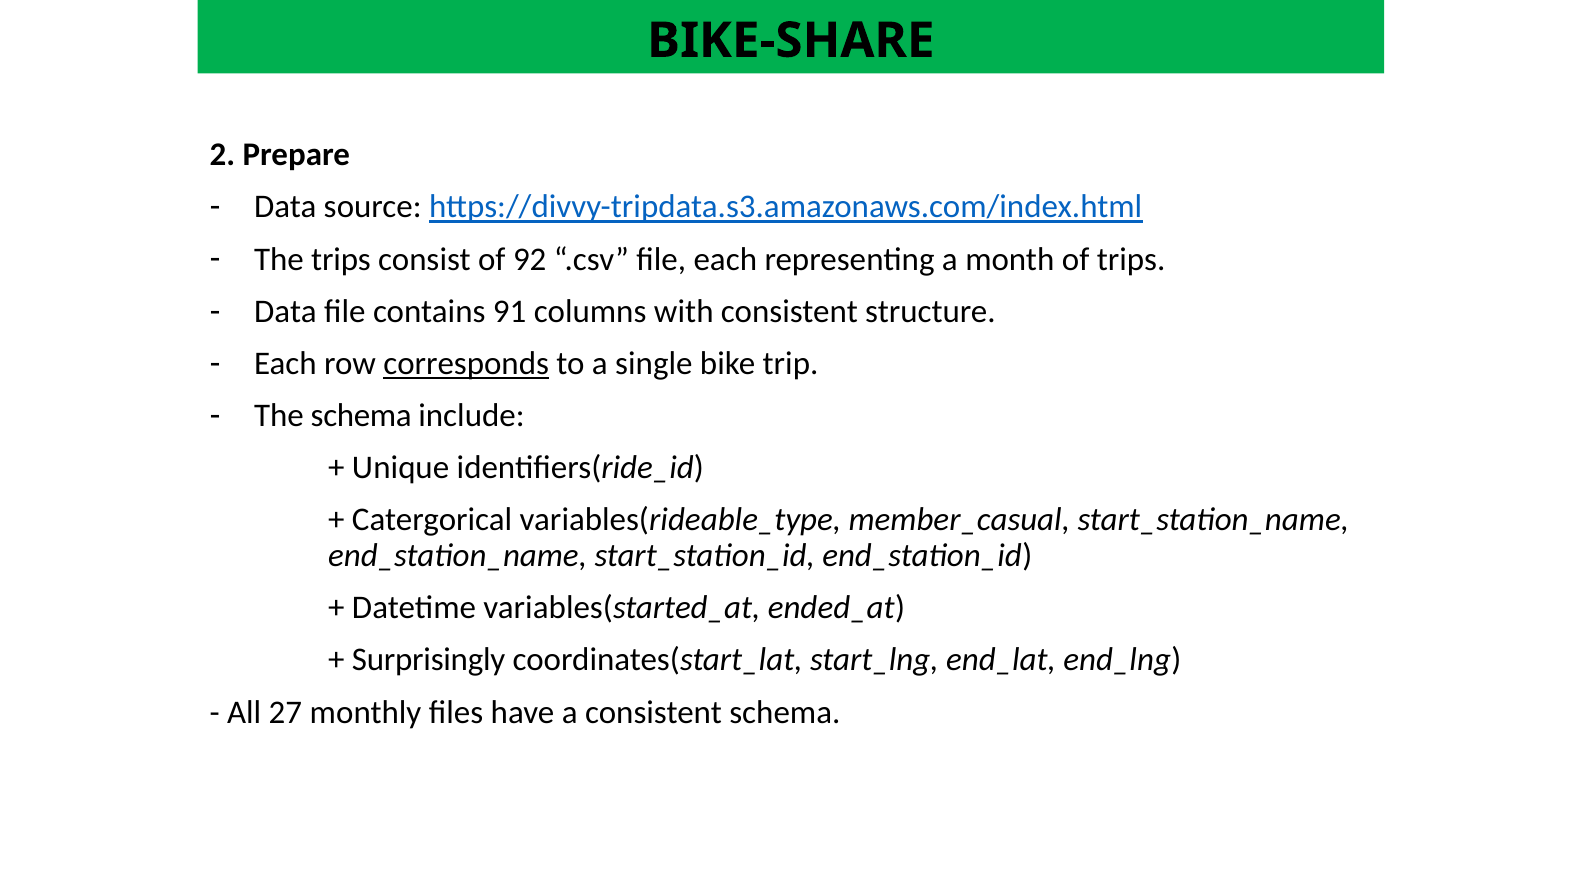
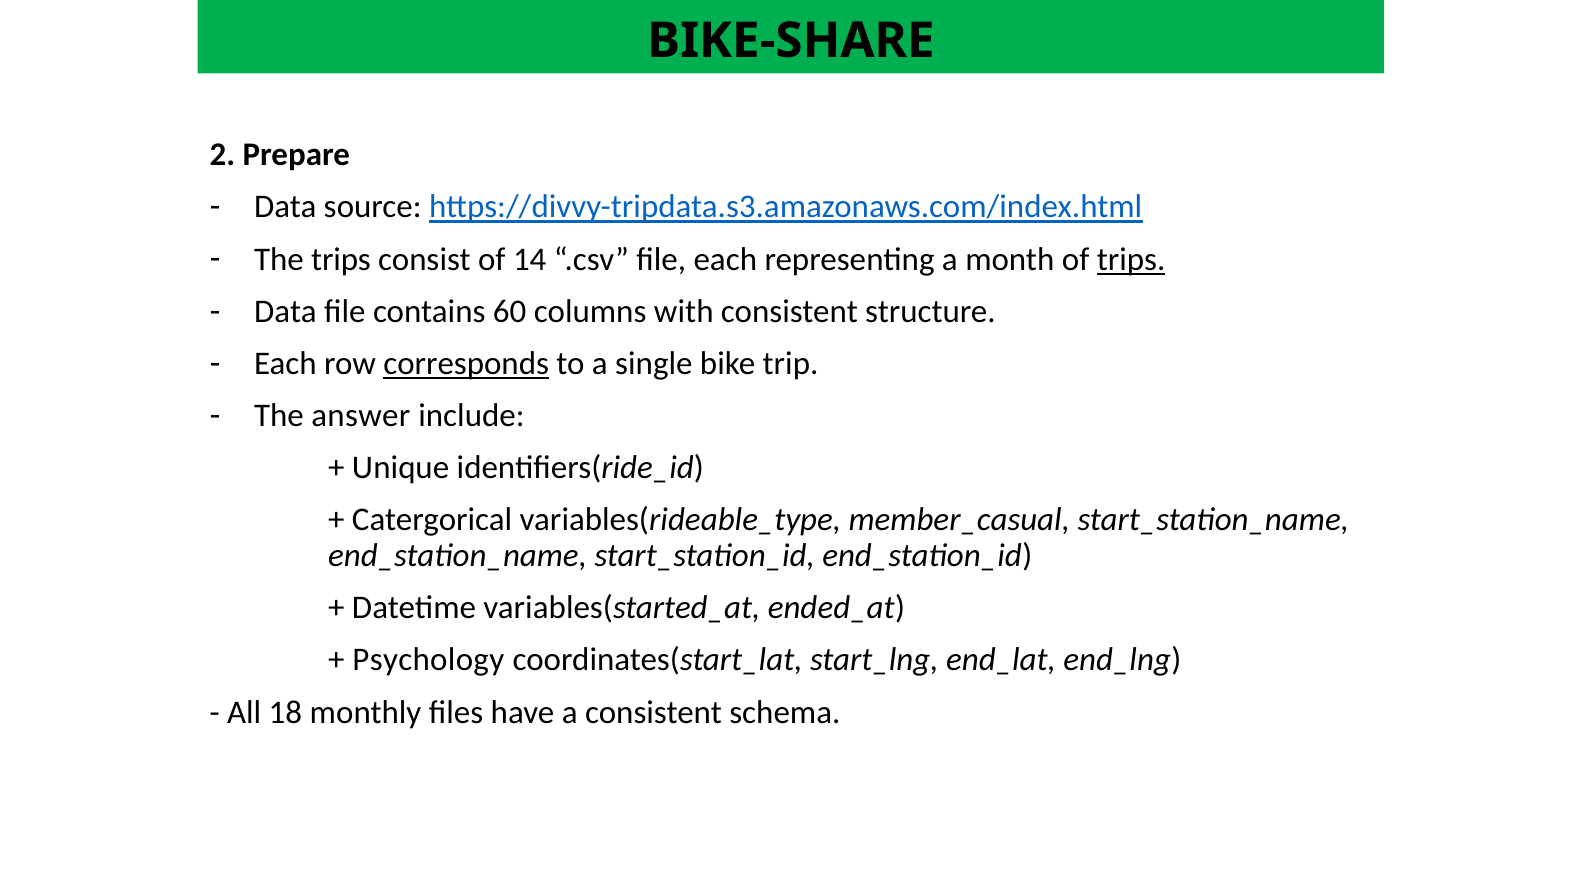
92: 92 -> 14 (530, 259)
trips underline: none -> present (1131, 259)
91: 91 -> 60 (510, 311)
The schema: schema -> answer (361, 416)
Surprisingly: Surprisingly -> Psychology (428, 660)
27: 27 -> 18 (285, 712)
